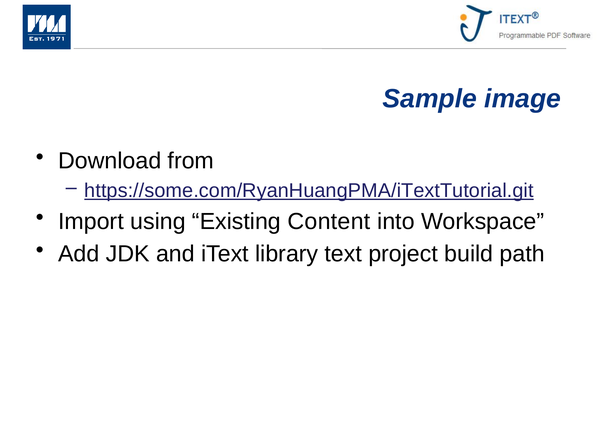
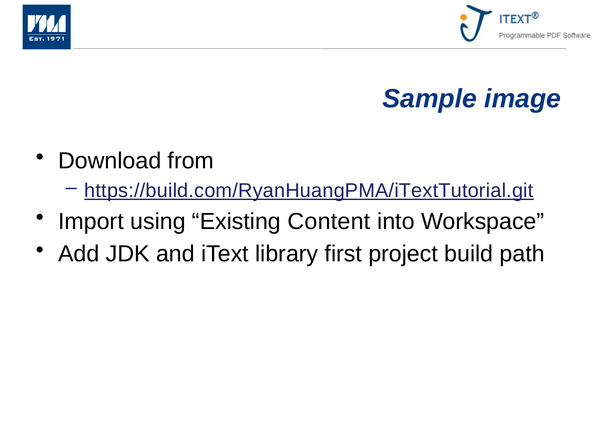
https://some.com/RyanHuangPMA/iTextTutorial.git: https://some.com/RyanHuangPMA/iTextTutorial.git -> https://build.com/RyanHuangPMA/iTextTutorial.git (309, 190)
text: text -> first (343, 254)
